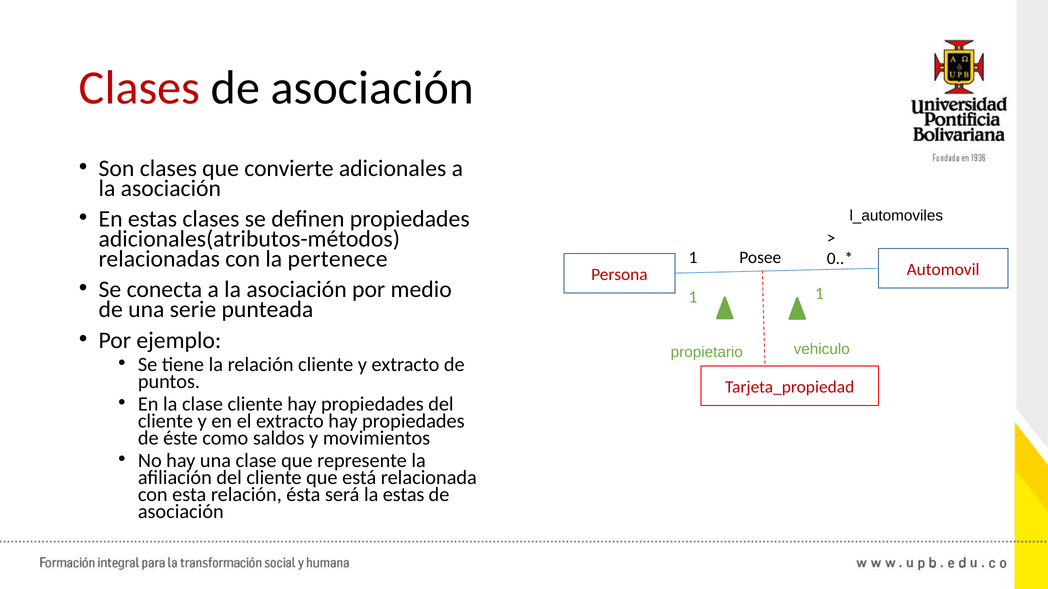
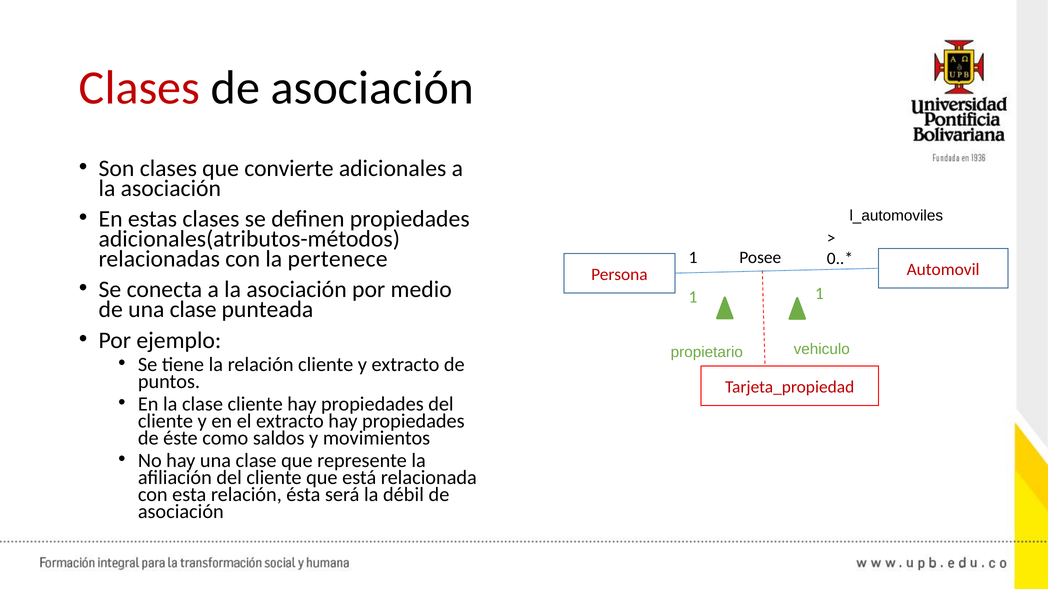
de una serie: serie -> clase (193, 310)
la estas: estas -> débil (403, 495)
